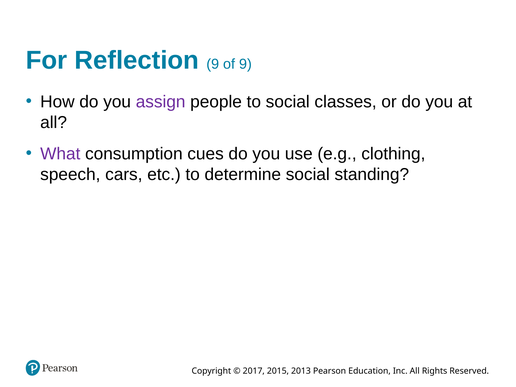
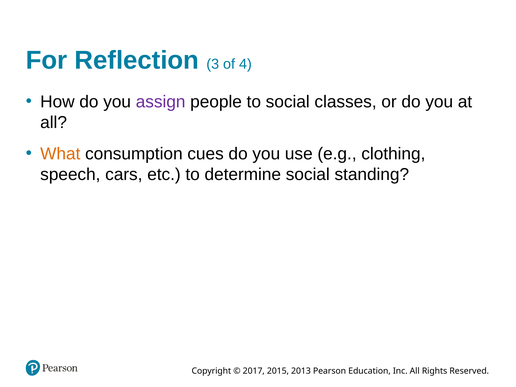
Reflection 9: 9 -> 3 (213, 64)
of 9: 9 -> 4 (245, 64)
What colour: purple -> orange (60, 154)
